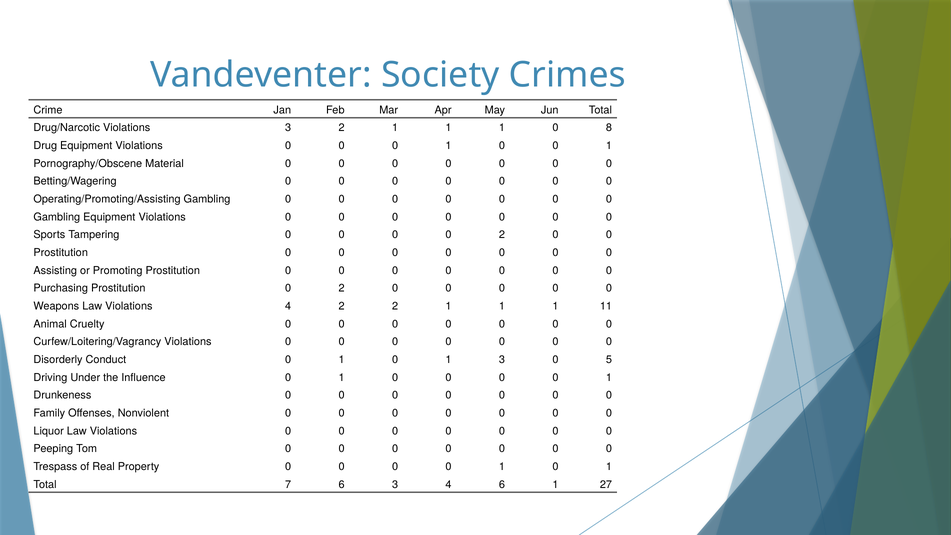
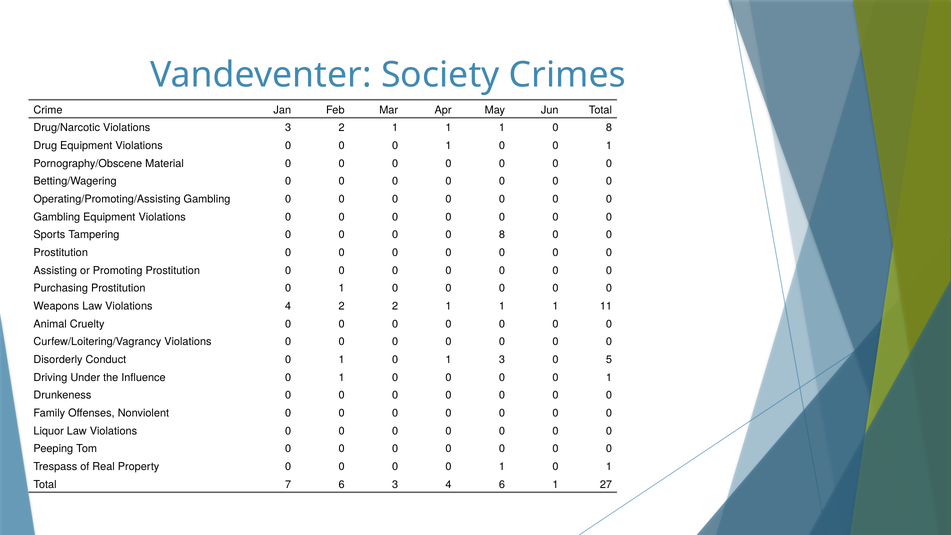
0 0 2: 2 -> 8 (502, 235)
Prostitution 0 2: 2 -> 1 (342, 288)
